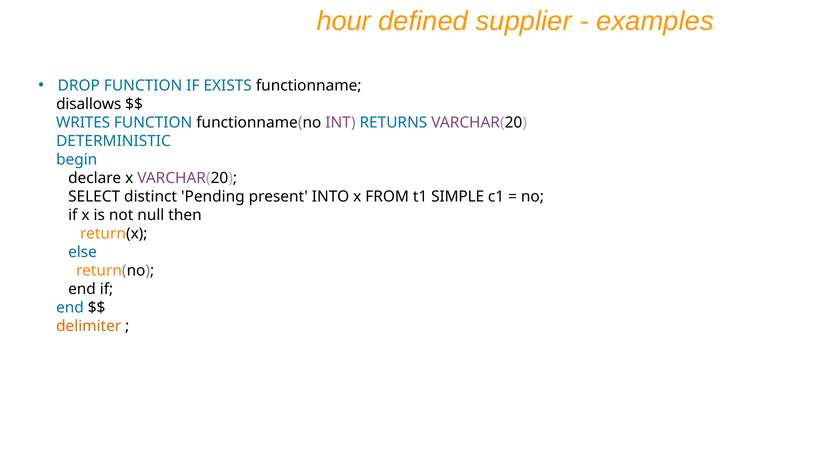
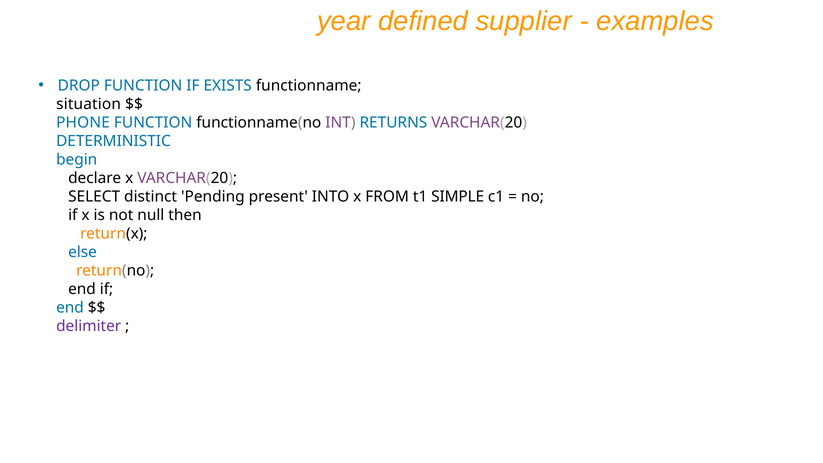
hour: hour -> year (344, 21)
disallows: disallows -> situation (89, 104)
WRITES: WRITES -> PHONE (83, 123)
delimiter colour: orange -> purple (89, 326)
